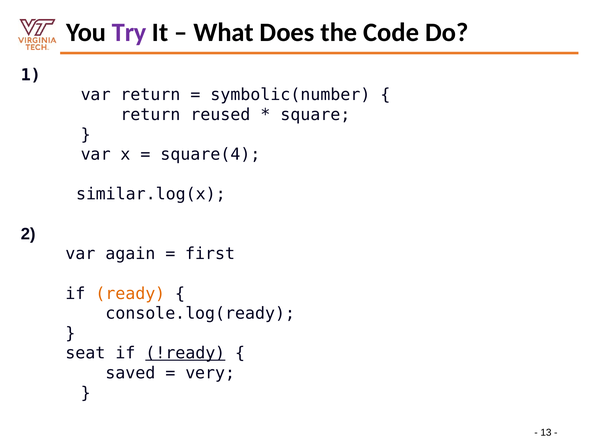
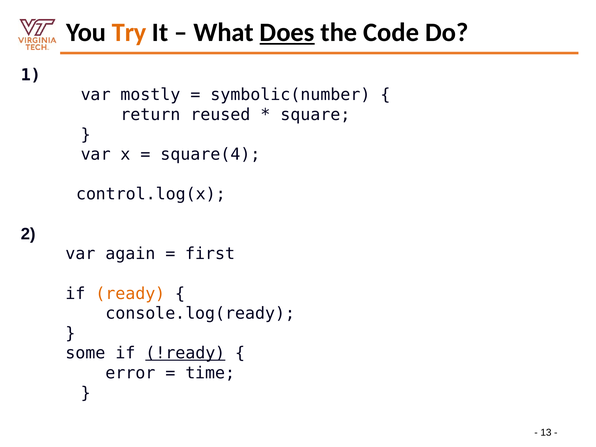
Try colour: purple -> orange (129, 33)
Does underline: none -> present (287, 33)
var return: return -> mostly (151, 95)
similar.log(x: similar.log(x -> control.log(x (151, 194)
seat: seat -> some (85, 353)
saved: saved -> error (130, 373)
very: very -> time (210, 373)
